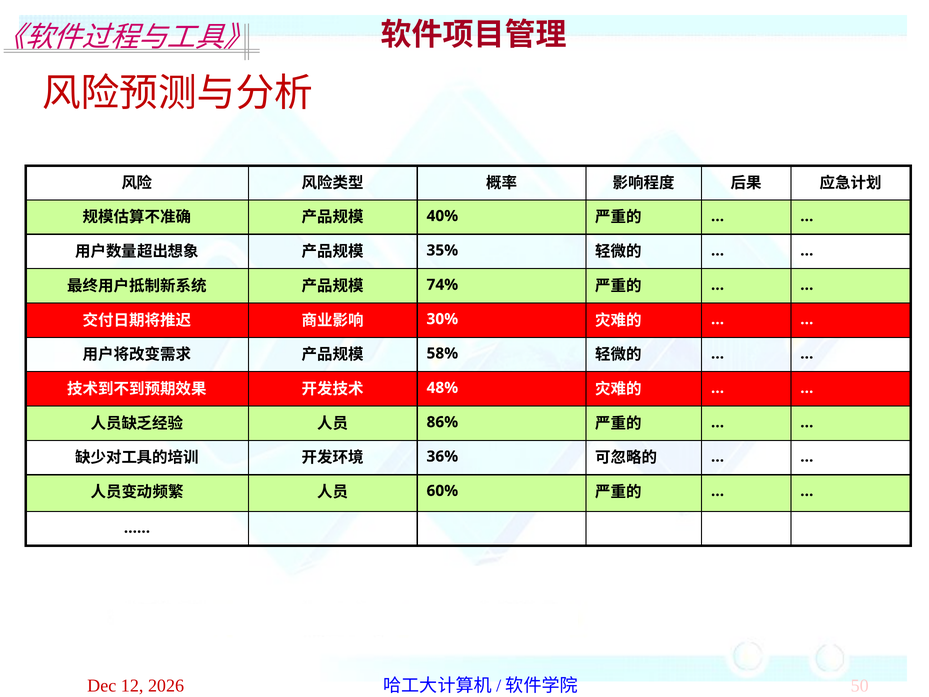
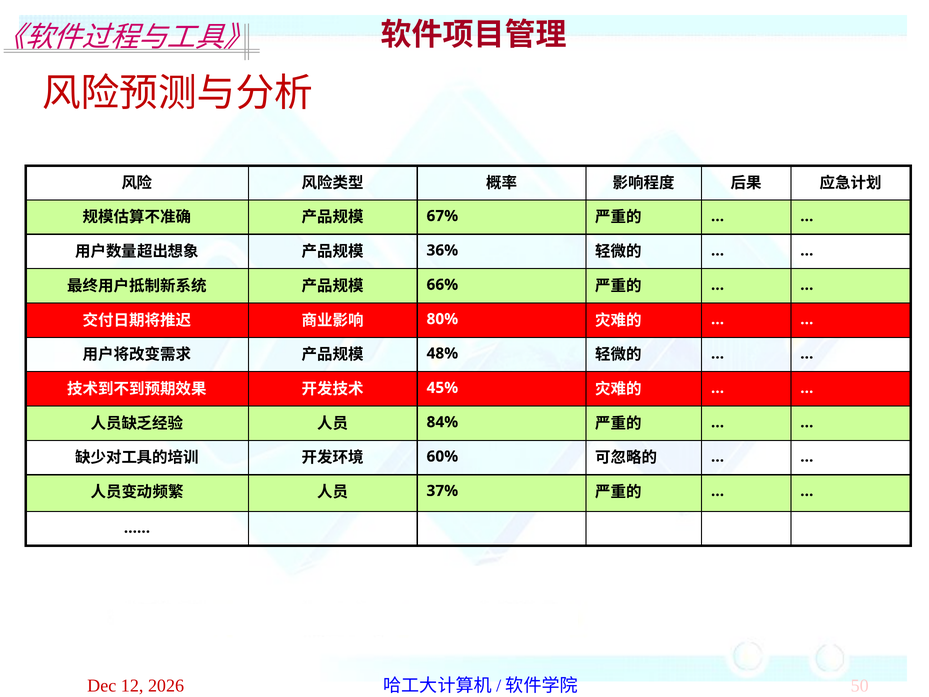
40%: 40% -> 67% (442, 216)
35%: 35% -> 36% (442, 250)
74%: 74% -> 66% (442, 285)
30%: 30% -> 80% (442, 319)
58%: 58% -> 48% (442, 353)
48%: 48% -> 45% (442, 388)
86%: 86% -> 84% (442, 422)
36%: 36% -> 60% (442, 456)
60%: 60% -> 37% (442, 491)
